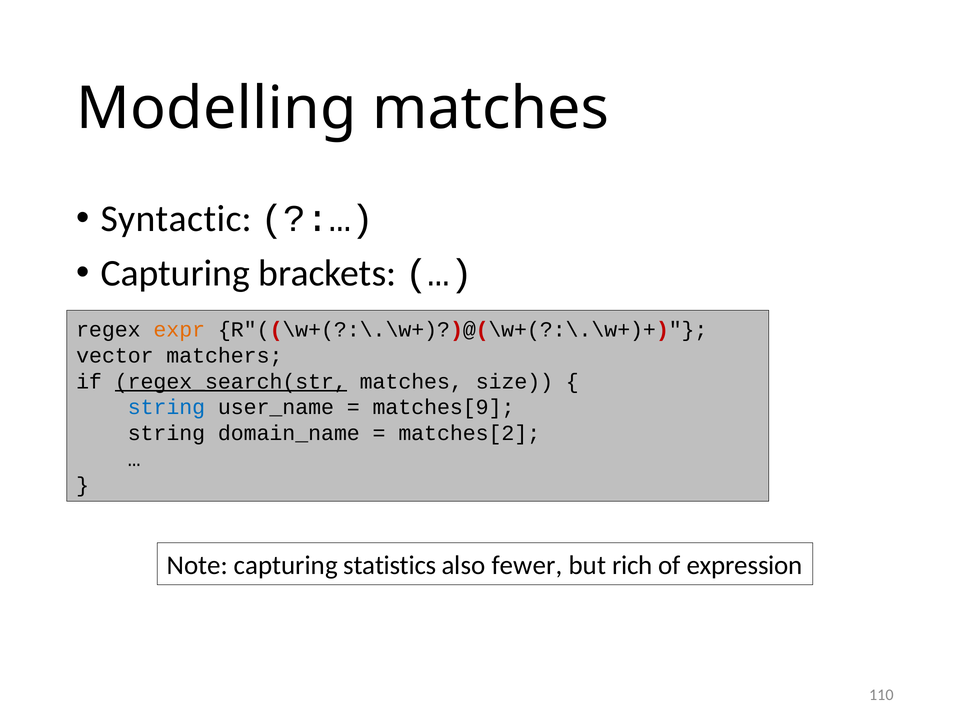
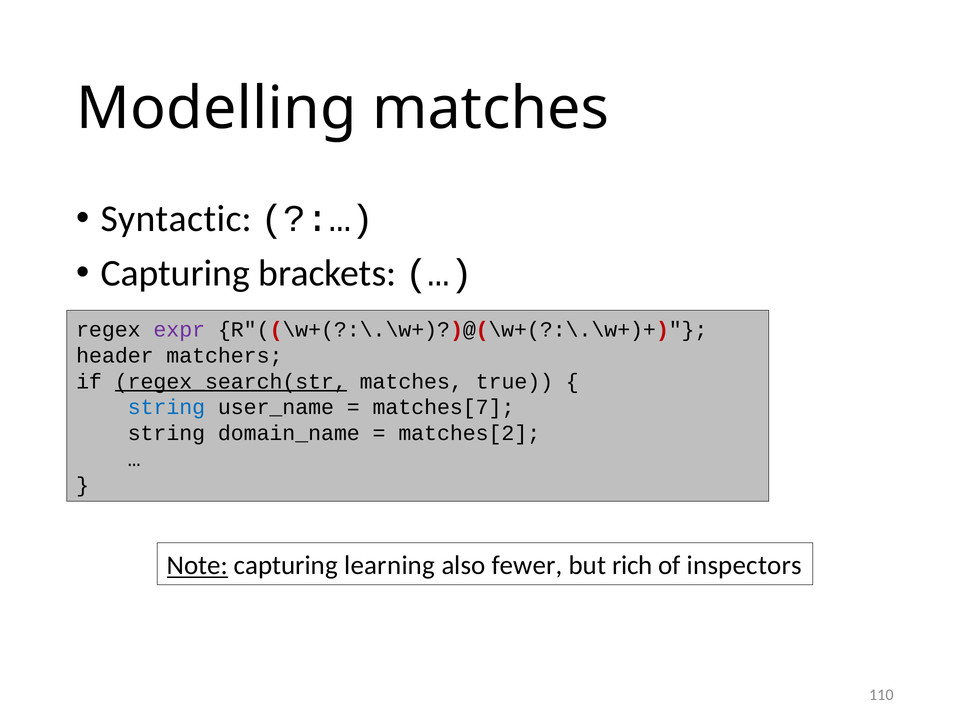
expr colour: orange -> purple (179, 329)
vector: vector -> header (115, 355)
size: size -> true (514, 381)
matches[9: matches[9 -> matches[7 (444, 407)
Note underline: none -> present (197, 565)
statistics: statistics -> learning (390, 565)
expression: expression -> inspectors (744, 565)
